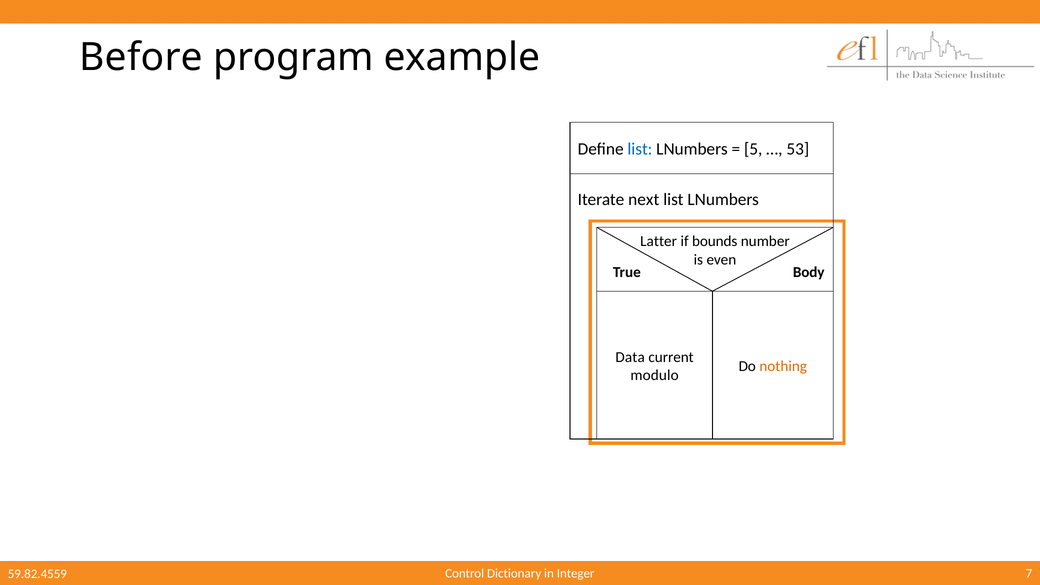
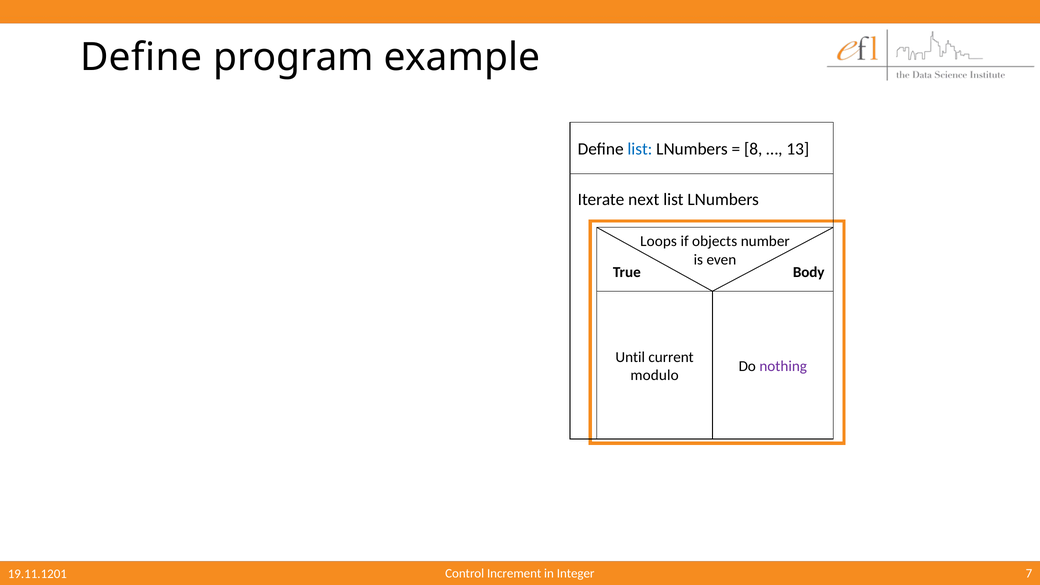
Before: Before -> Define (141, 57)
5: 5 -> 8 (753, 149)
53: 53 -> 13 (798, 149)
Latter: Latter -> Loops (659, 241)
bounds: bounds -> objects (715, 241)
Data: Data -> Until (630, 357)
nothing colour: orange -> purple (783, 366)
Dictionary: Dictionary -> Increment (514, 574)
59.82.4559: 59.82.4559 -> 19.11.1201 (37, 574)
